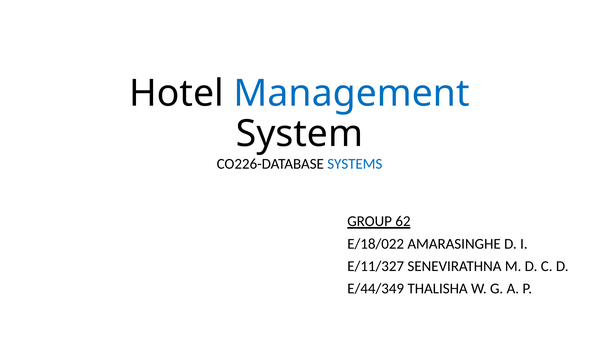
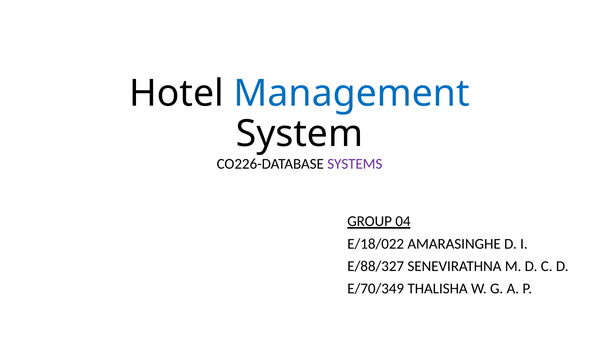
SYSTEMS colour: blue -> purple (355, 164)
62: 62 -> 04 (403, 221)
E/11/327: E/11/327 -> E/88/327 (376, 266)
E/44/349: E/44/349 -> E/70/349 (376, 289)
